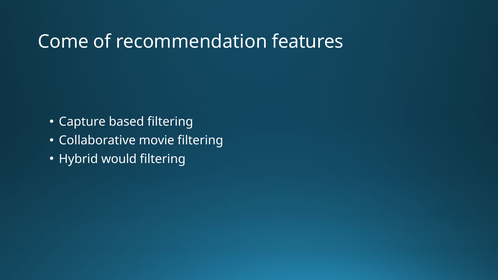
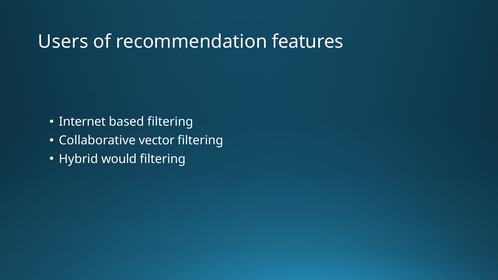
Come: Come -> Users (63, 42)
Capture: Capture -> Internet (82, 122)
movie: movie -> vector (157, 140)
